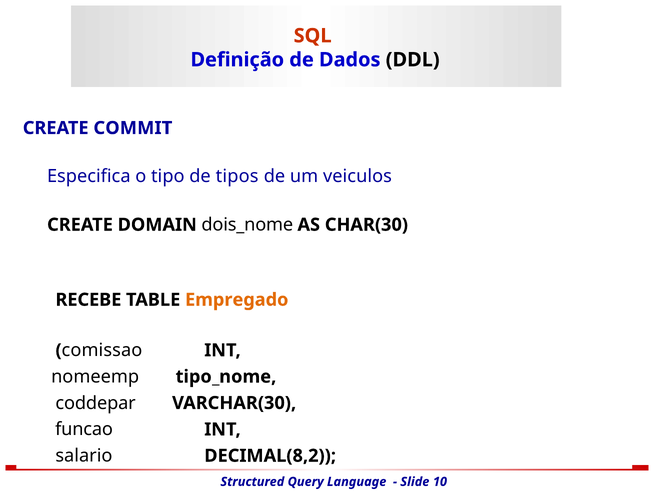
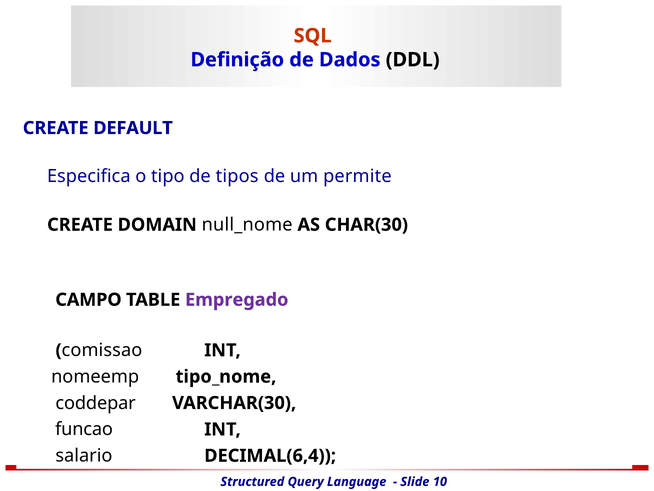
COMMIT: COMMIT -> DEFAULT (133, 128)
veiculos: veiculos -> permite (357, 176)
dois_nome: dois_nome -> null_nome (247, 225)
RECEBE: RECEBE -> CAMPO (88, 299)
Empregado colour: orange -> purple (237, 299)
DECIMAL(8,2: DECIMAL(8,2 -> DECIMAL(6,4 (270, 455)
